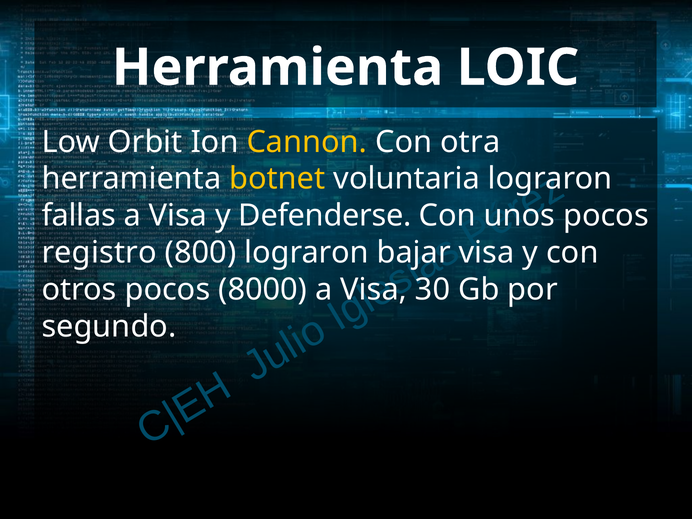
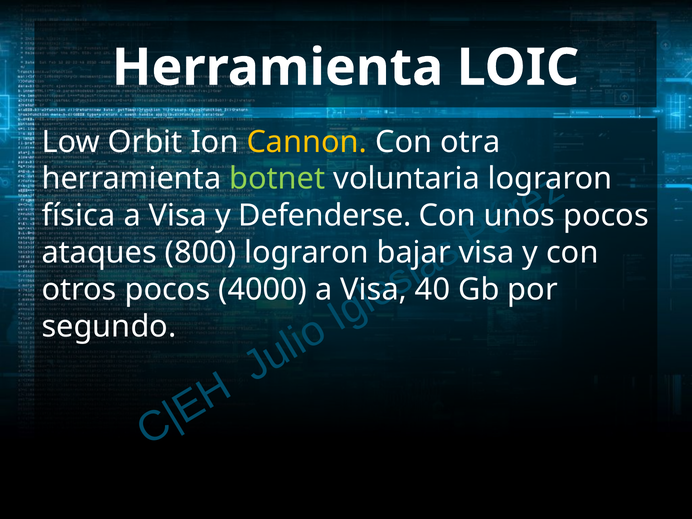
botnet colour: yellow -> light green (277, 179)
fallas: fallas -> física (78, 216)
registro: registro -> ataques (99, 253)
8000: 8000 -> 4000 (263, 290)
30: 30 -> 40 (433, 290)
